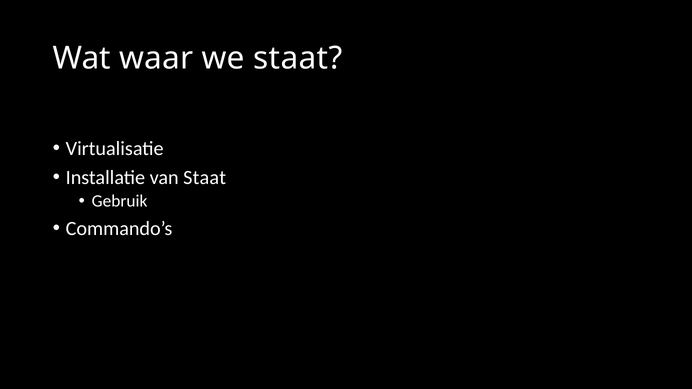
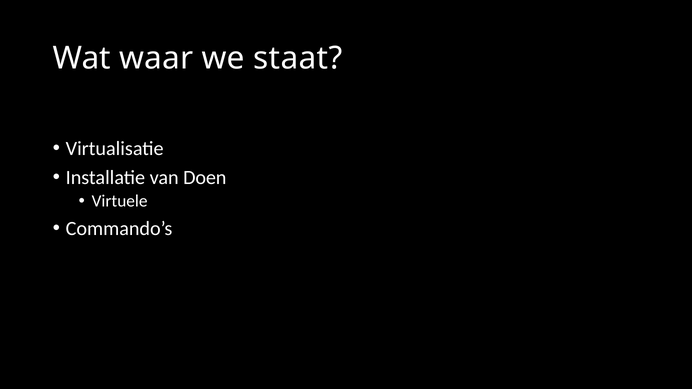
van Staat: Staat -> Doen (205, 177)
Gebruik: Gebruik -> Virtuele (120, 201)
